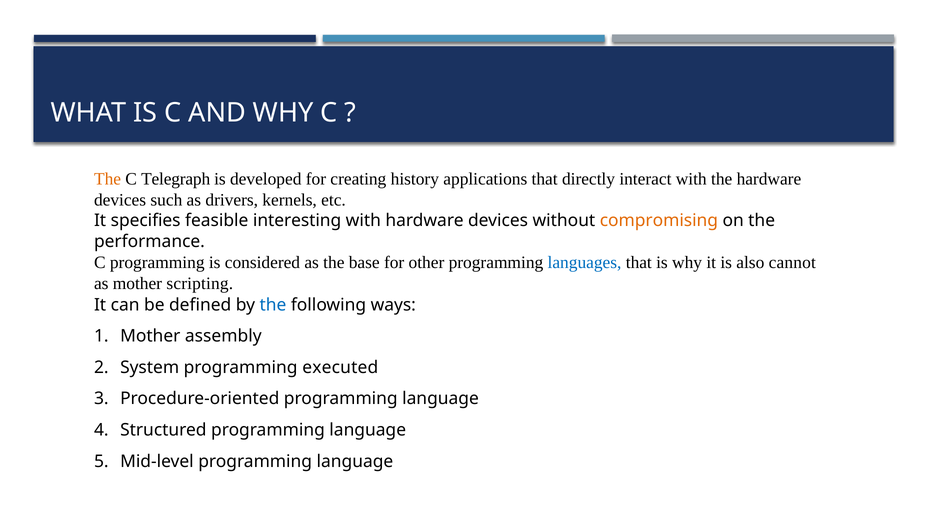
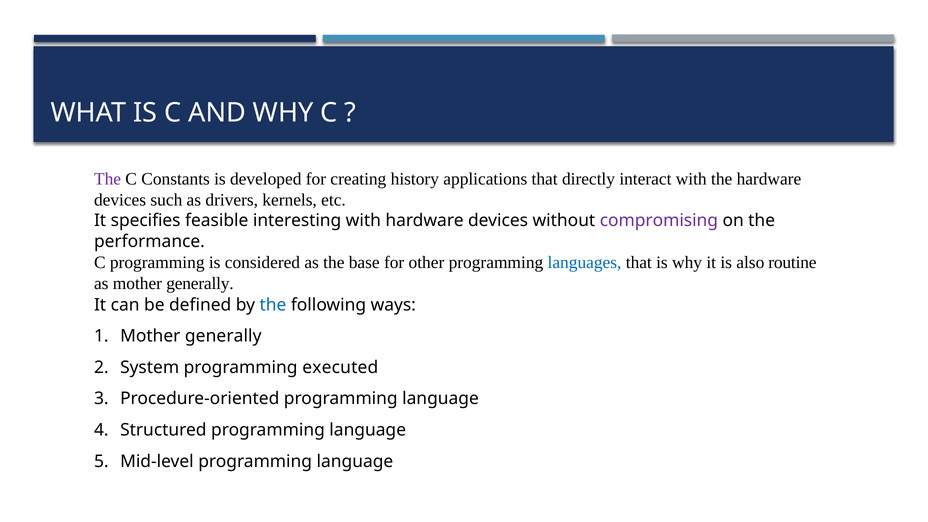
The colour: orange -> purple (108, 179)
Telegraph: Telegraph -> Constants (176, 179)
compromising colour: orange -> purple (659, 221)
cannot: cannot -> routine (792, 262)
as mother scripting: scripting -> generally (200, 283)
assembly: assembly -> generally (223, 336)
